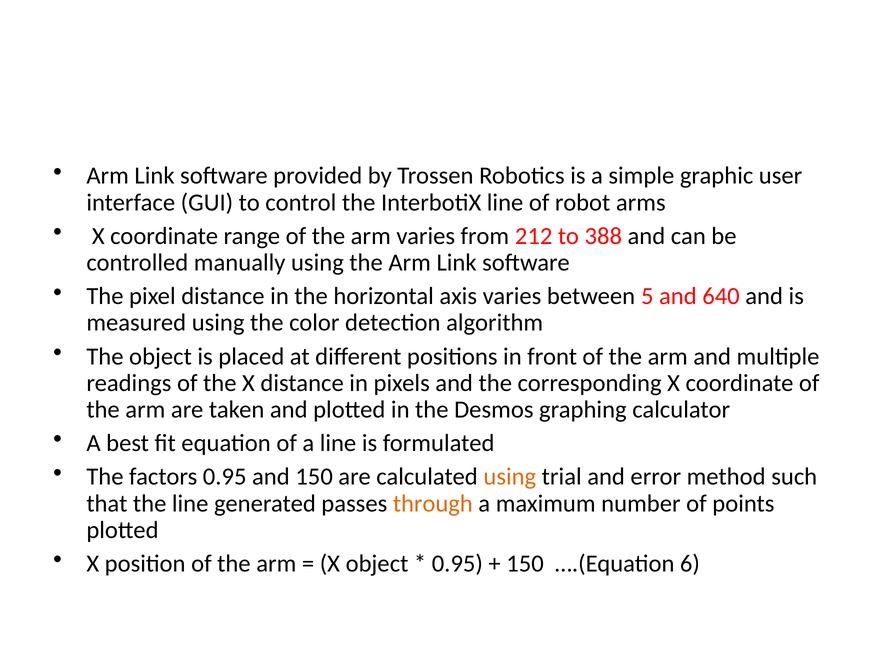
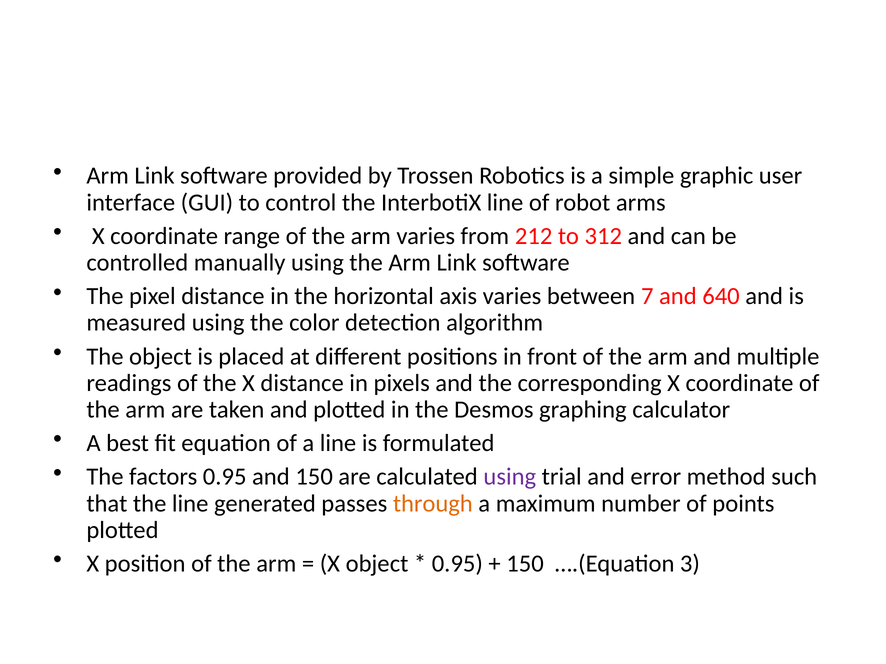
388: 388 -> 312 (603, 236)
5: 5 -> 7 (647, 296)
using colour: orange -> purple (510, 477)
6: 6 -> 3 (690, 564)
